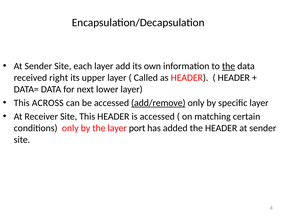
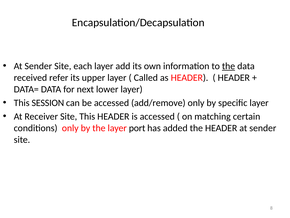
right: right -> refer (59, 78)
ACROSS: ACROSS -> SESSION (48, 103)
add/remove underline: present -> none (158, 103)
